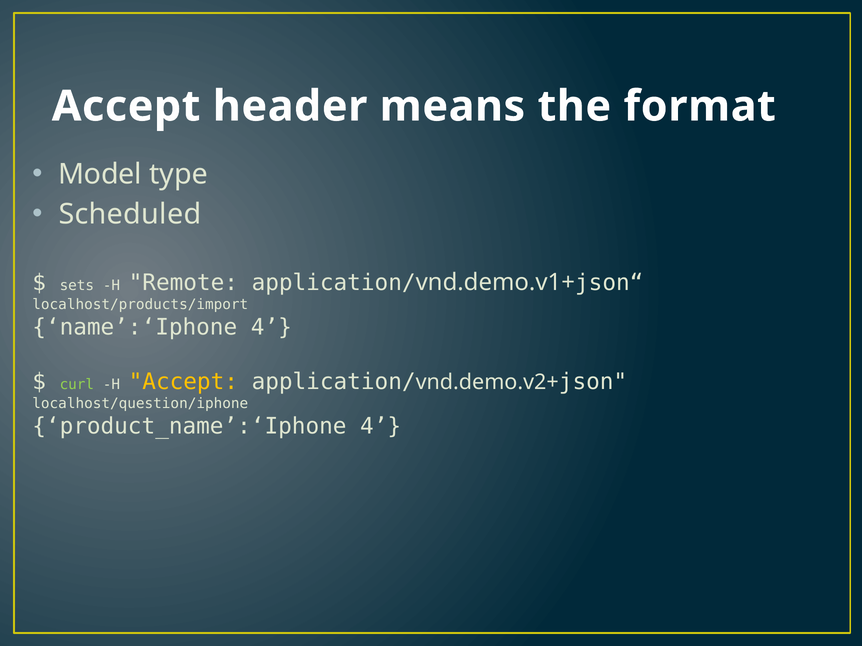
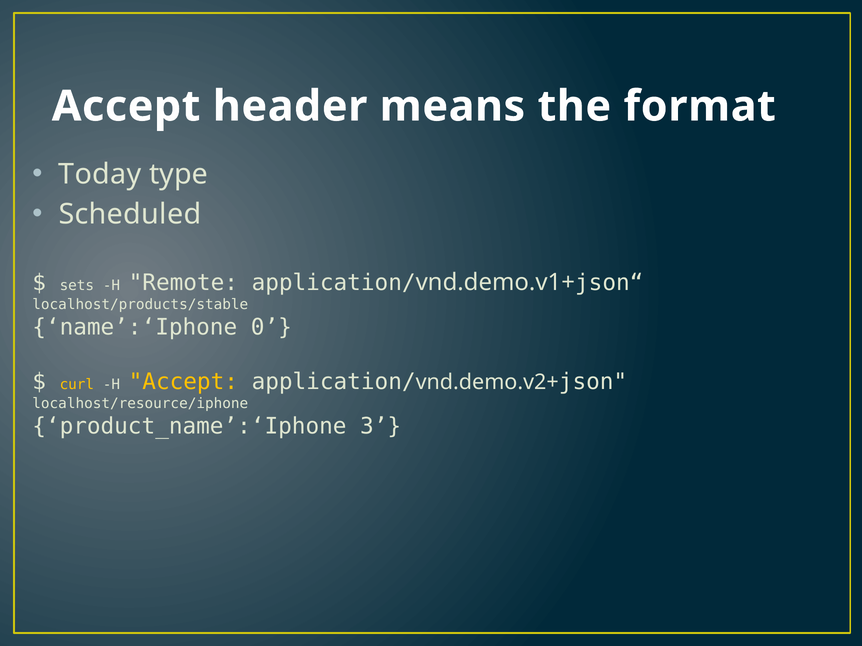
Model: Model -> Today (100, 174)
localhost/products/import: localhost/products/import -> localhost/products/stable (140, 305)
name’:‘Iphone 4: 4 -> 0 (271, 328)
curl colour: light green -> yellow (77, 385)
localhost/question/iphone: localhost/question/iphone -> localhost/resource/iphone (140, 404)
product_name’:‘Iphone 4: 4 -> 3 (381, 427)
